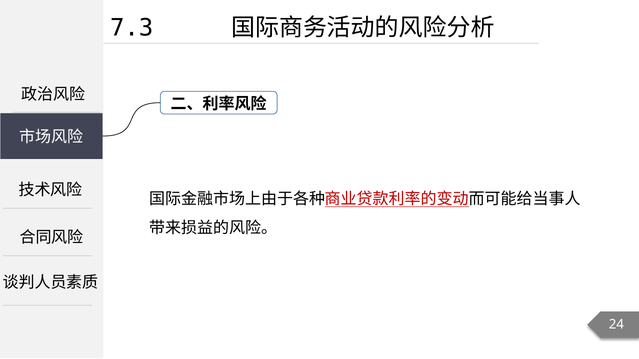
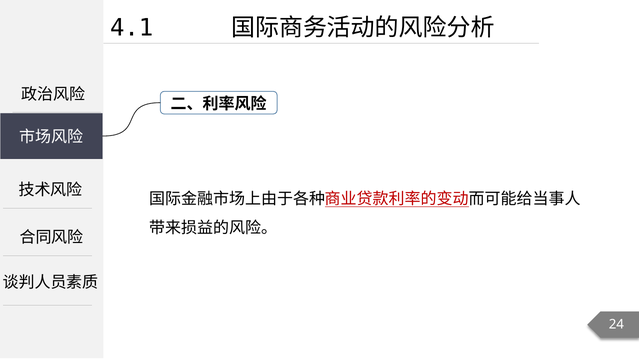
7.3: 7.3 -> 4.1 (132, 28)
